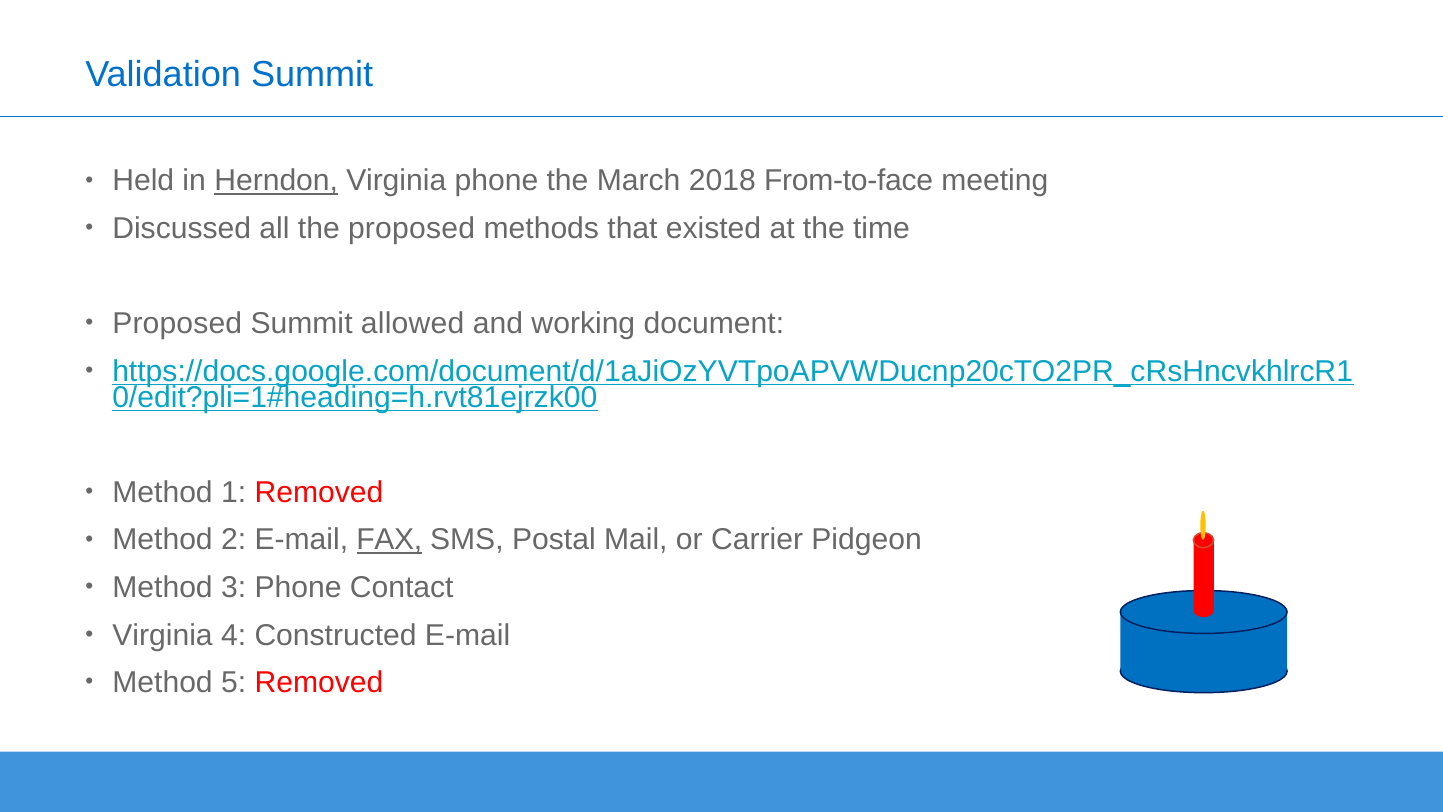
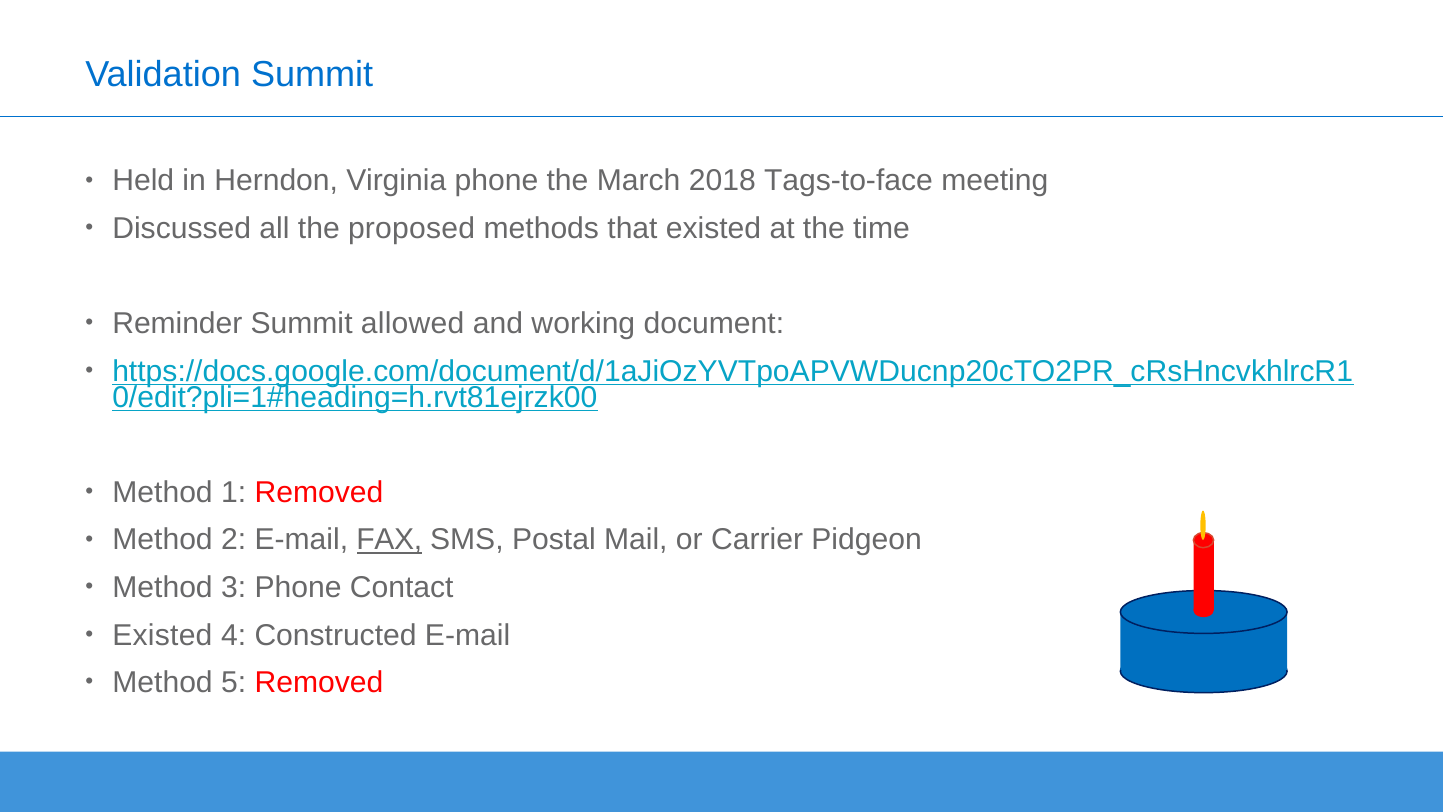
Herndon underline: present -> none (276, 181)
From-to-face: From-to-face -> Tags-to-face (848, 181)
Proposed: Proposed -> Reminder (177, 324)
Virginia: Virginia -> Existed (162, 635)
